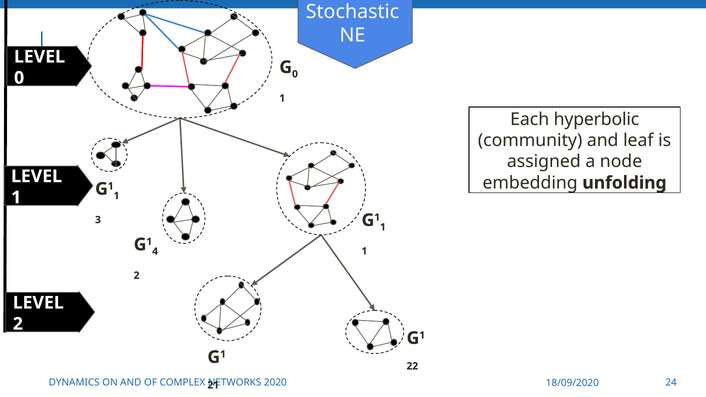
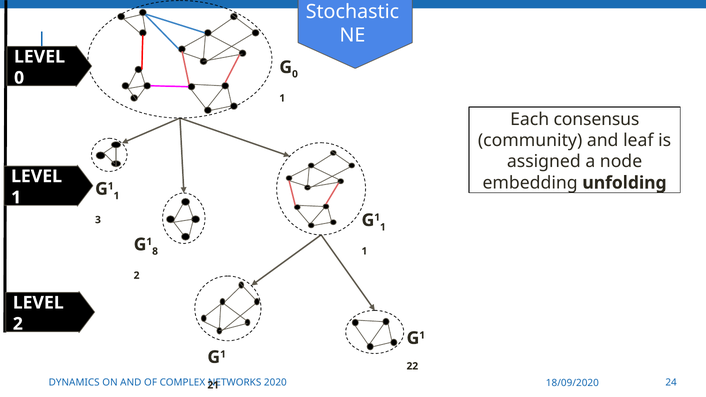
hyperbolic: hyperbolic -> consensus (596, 119)
4: 4 -> 8 (155, 251)
